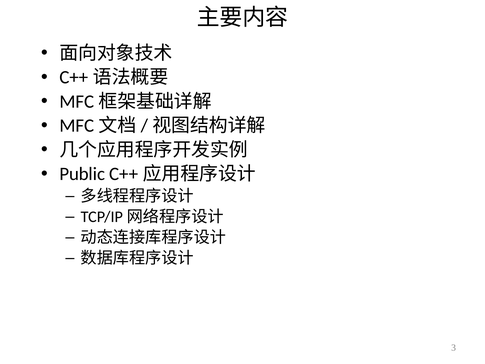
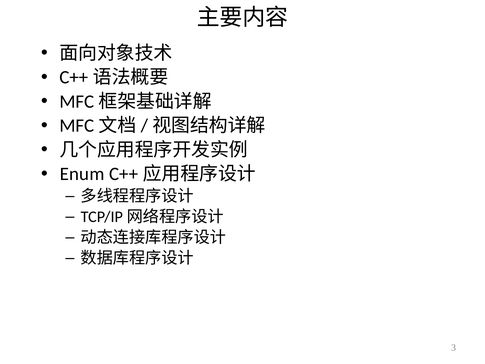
Public: Public -> Enum (82, 174)
